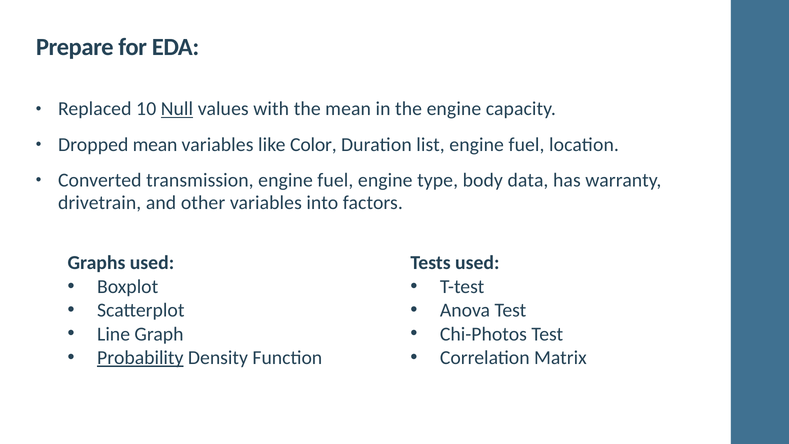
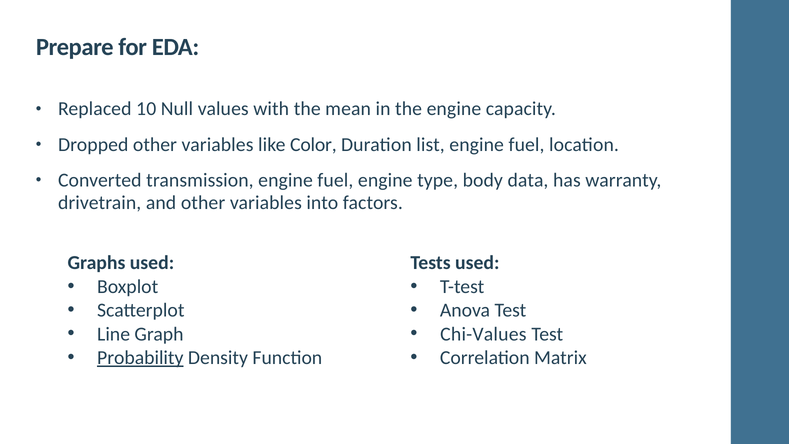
Null underline: present -> none (177, 109)
Dropped mean: mean -> other (155, 145)
Chi-Photos: Chi-Photos -> Chi-Values (483, 334)
